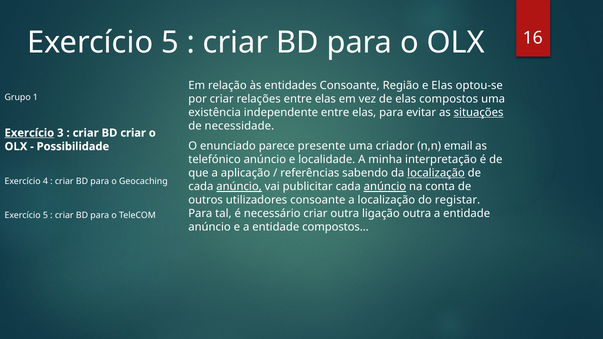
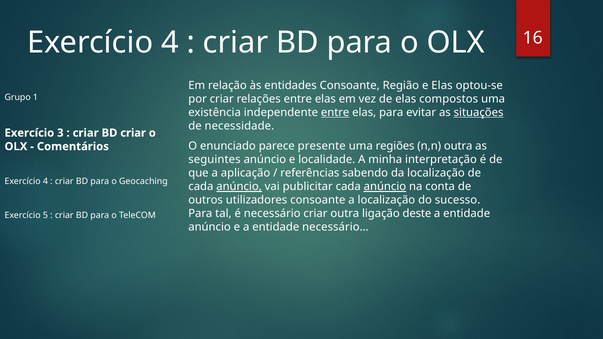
5: 5 -> 4 (170, 43)
entre underline: none -> present (335, 113)
Exercício underline: present -> none (29, 133)
criador: criador -> regiões (395, 146)
n,n email: email -> outra (458, 146)
Possibilidade: Possibilidade -> Comentários (73, 147)
telefónico: telefónico -> seguintes (214, 160)
localização underline: present -> none (436, 173)
registar: registar -> sucesso (458, 200)
ligação outra: outra -> deste (417, 214)
compostos…: compostos… -> necessário… (335, 227)
